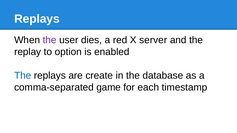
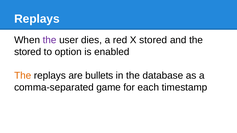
X server: server -> stored (153, 40)
replay: replay -> stored (28, 52)
The colour: blue -> orange (23, 76)
create: create -> bullets (99, 76)
